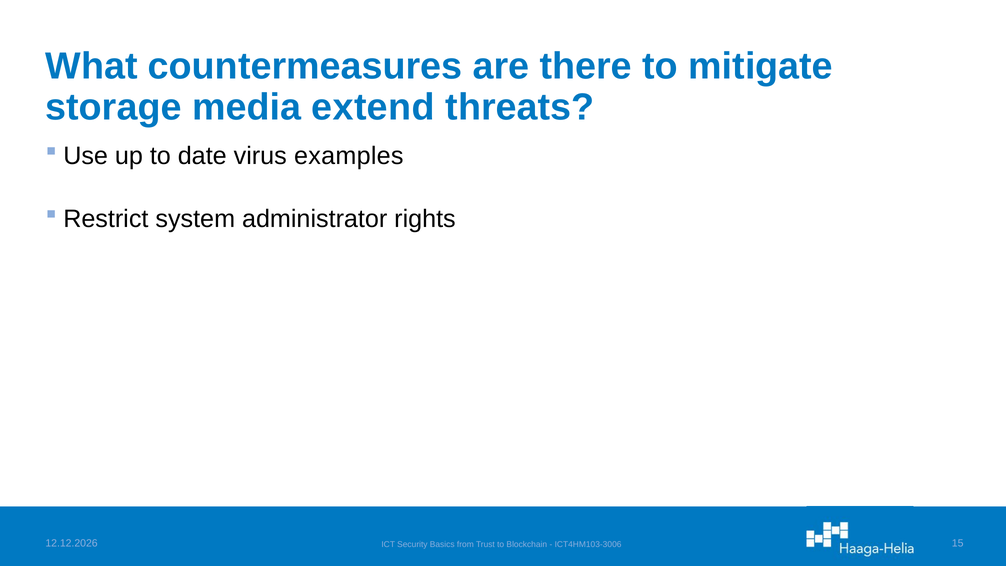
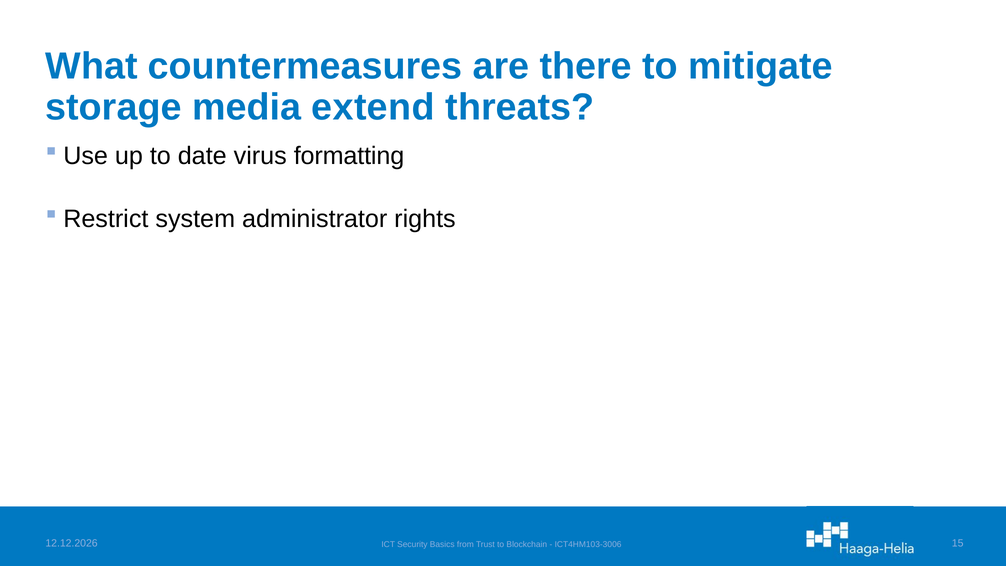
examples: examples -> formatting (349, 156)
